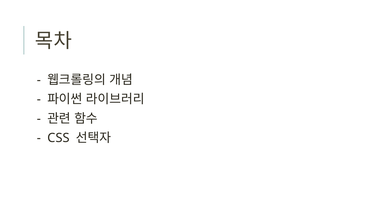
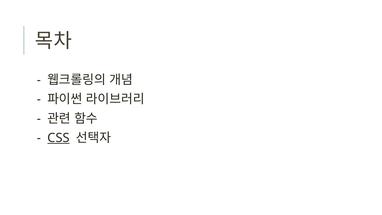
CSS underline: none -> present (59, 138)
